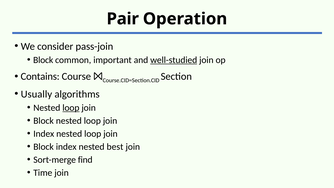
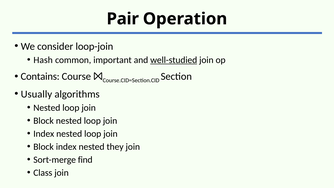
pass-join: pass-join -> loop-join (94, 46)
Block: Block -> Hash (43, 60)
loop underline: present -> none (71, 108)
best: best -> they (115, 147)
Time: Time -> Class (43, 173)
